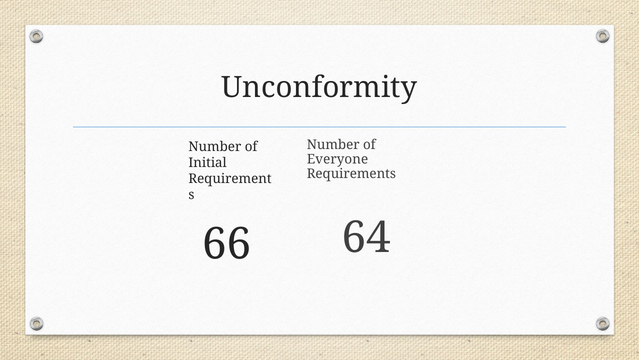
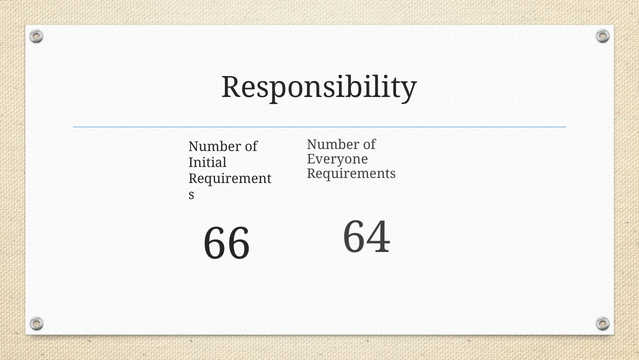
Unconformity: Unconformity -> Responsibility (319, 88)
